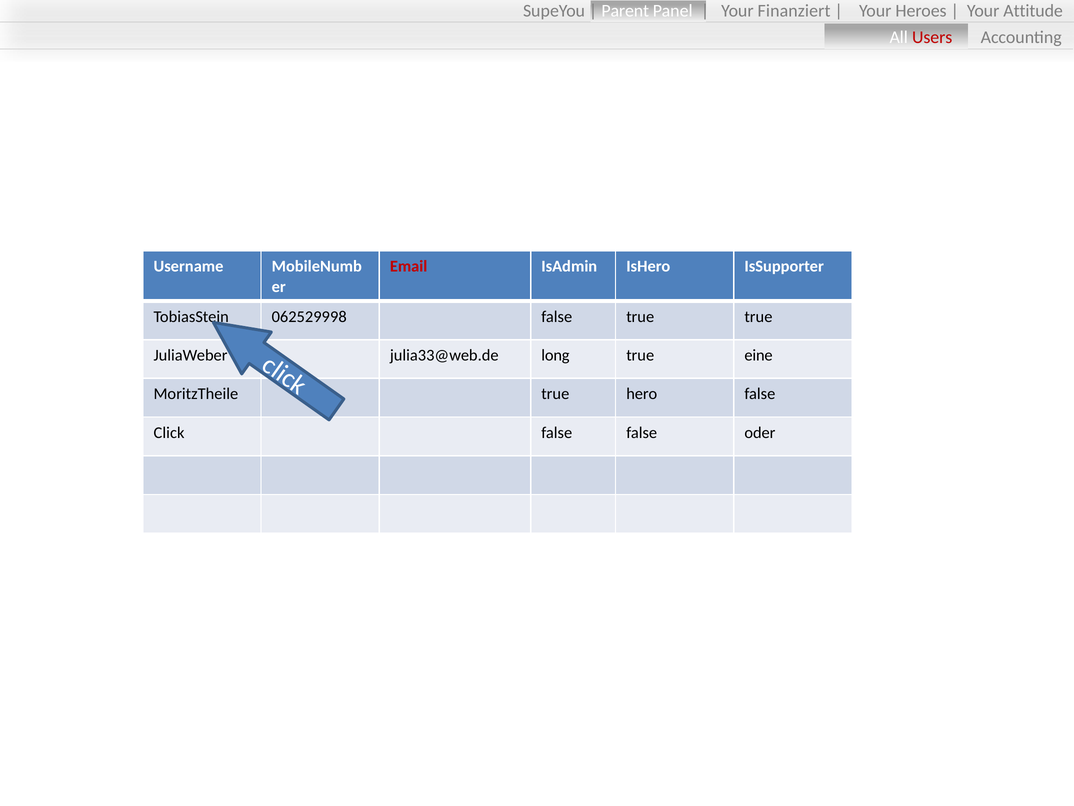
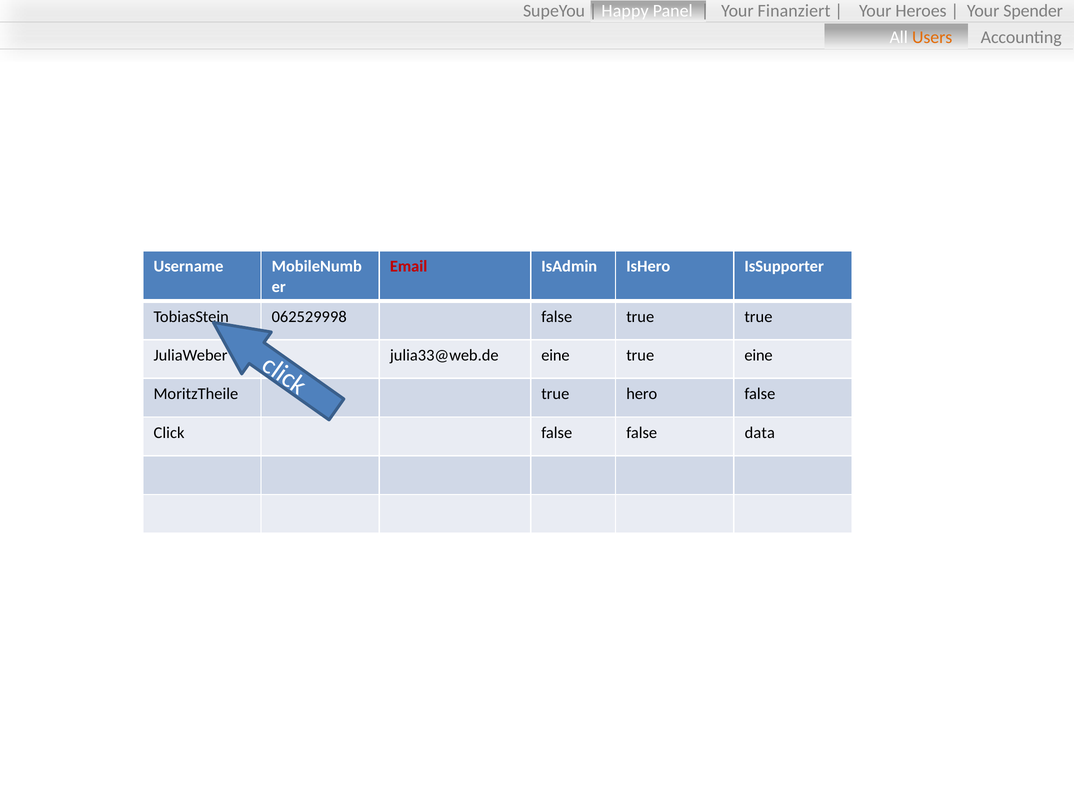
Parent: Parent -> Happy (625, 11)
Attitude: Attitude -> Spender (1033, 11)
Users colour: red -> orange (932, 38)
julia33@web.de long: long -> eine (555, 355)
oder: oder -> data (760, 432)
